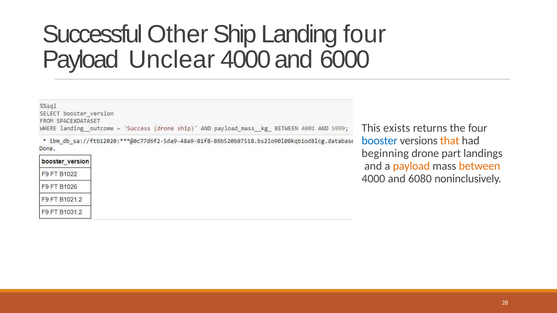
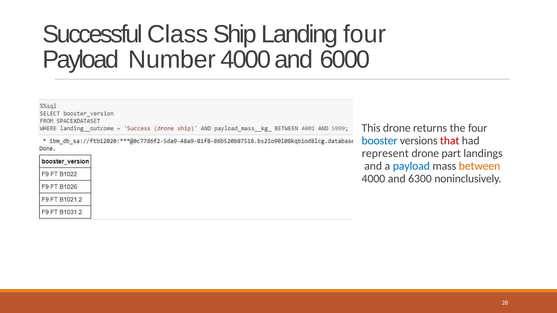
Other: Other -> Class (178, 34)
Unclear: Unclear -> Number (172, 60)
This exists: exists -> drone (397, 128)
that colour: orange -> red (450, 141)
beginning: beginning -> represent (385, 154)
payload colour: orange -> blue (411, 166)
6080: 6080 -> 6300 (420, 179)
